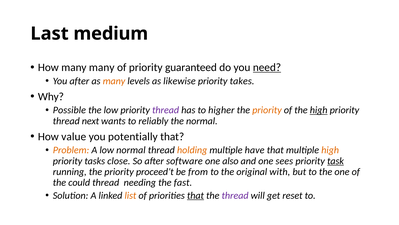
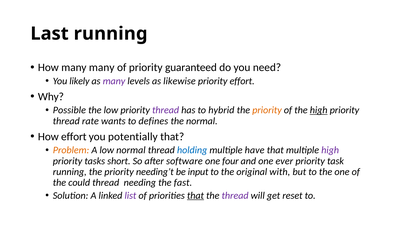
Last medium: medium -> running (111, 34)
need underline: present -> none (267, 67)
You after: after -> likely (79, 81)
many colour: orange -> purple (114, 81)
priority takes: takes -> effort (242, 81)
higher: higher -> hybrid (221, 110)
next: next -> rate (90, 121)
reliably: reliably -> defines (153, 121)
How value: value -> effort (74, 136)
holding colour: orange -> blue (192, 150)
high colour: orange -> purple (330, 150)
close: close -> short (119, 161)
also: also -> four (230, 161)
sees: sees -> ever (284, 161)
task underline: present -> none (336, 161)
proceed’t: proceed’t -> needing’t (155, 171)
from: from -> input (198, 171)
list colour: orange -> purple (130, 195)
